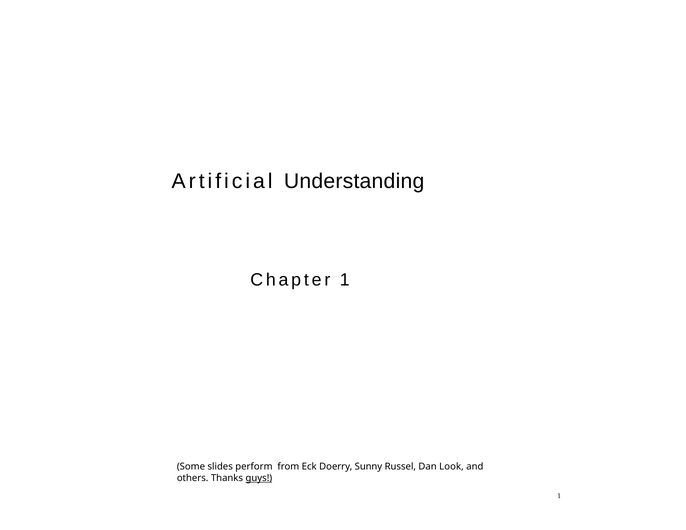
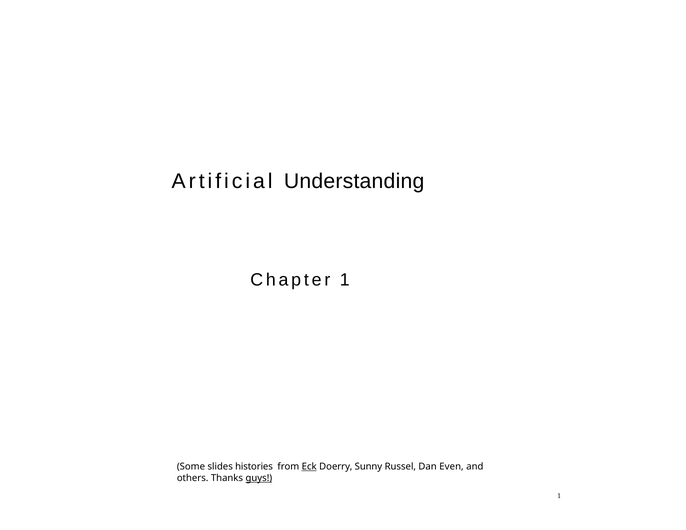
perform: perform -> histories (254, 467)
Eck underline: none -> present (309, 467)
Look: Look -> Even (452, 467)
